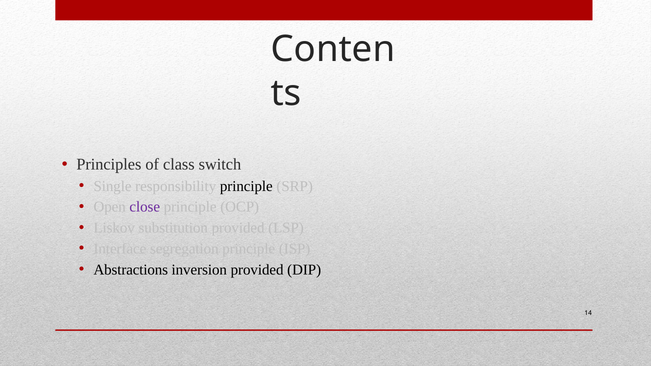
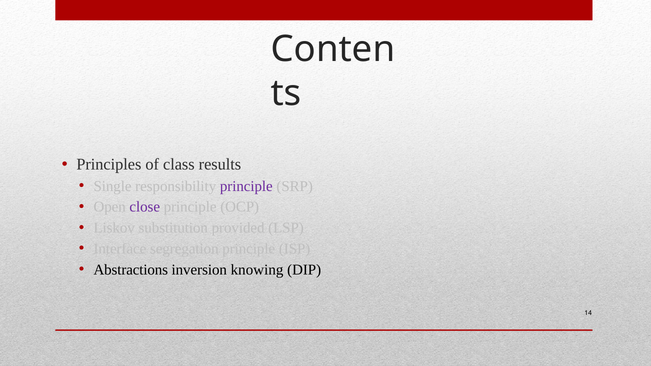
switch: switch -> results (220, 165)
principle colour: black -> purple (246, 186)
inversion provided: provided -> knowing (257, 270)
